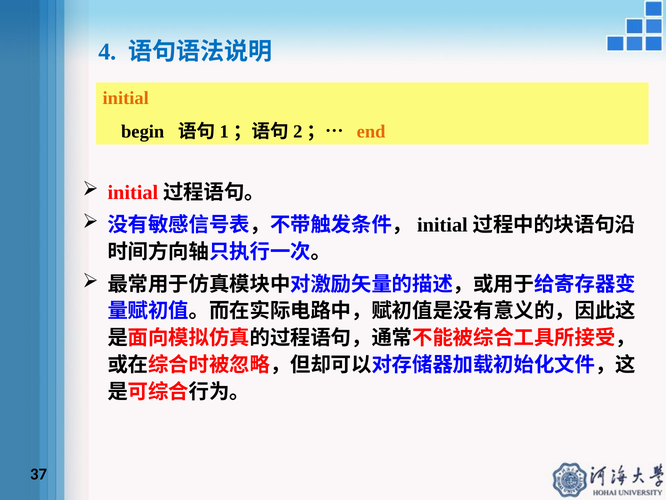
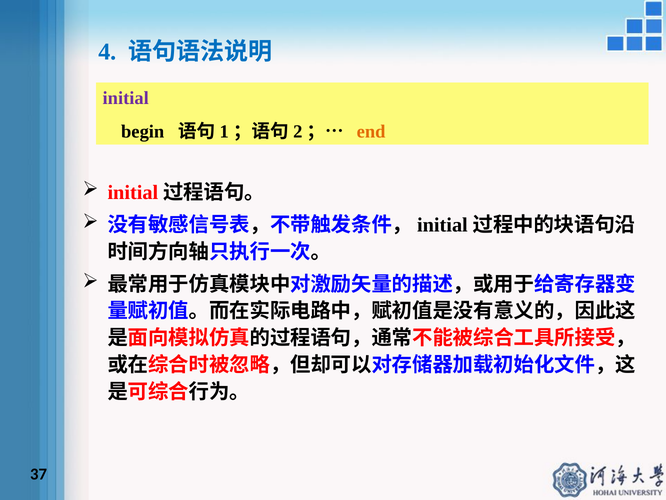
initial colour: orange -> purple (126, 98)
